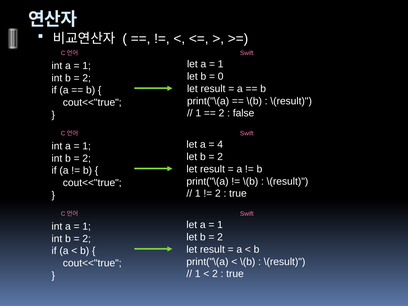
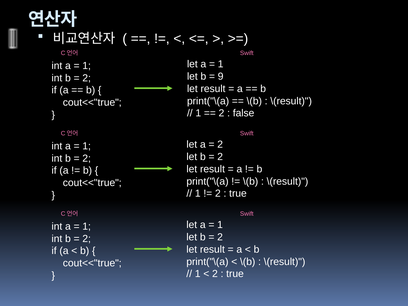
0: 0 -> 9 (221, 77)
4: 4 -> 2 (220, 145)
